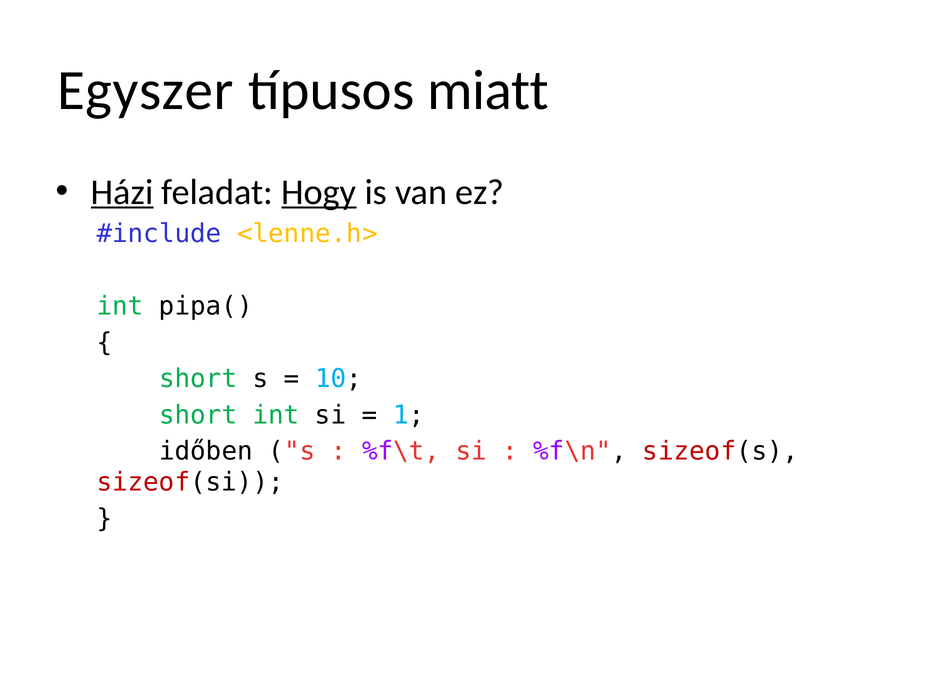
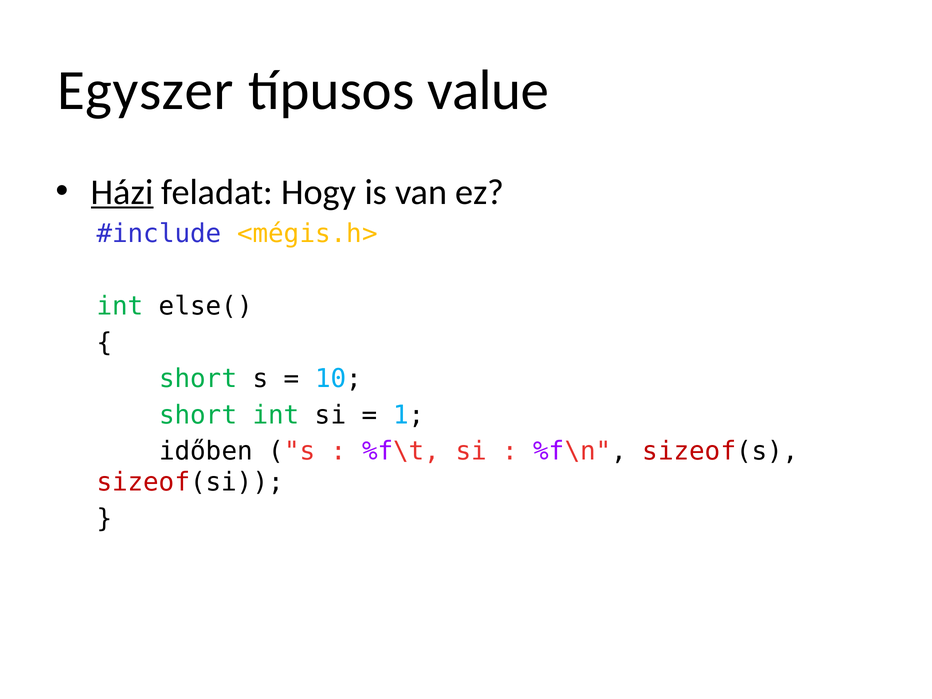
miatt: miatt -> value (488, 90)
Hogy underline: present -> none (319, 192)
<lenne.h>: <lenne.h> -> <mégis.h> (307, 234)
pipa(: pipa( -> else( (206, 306)
